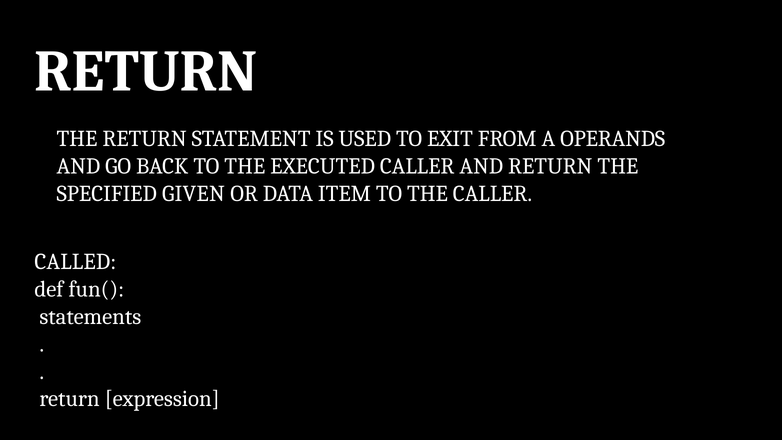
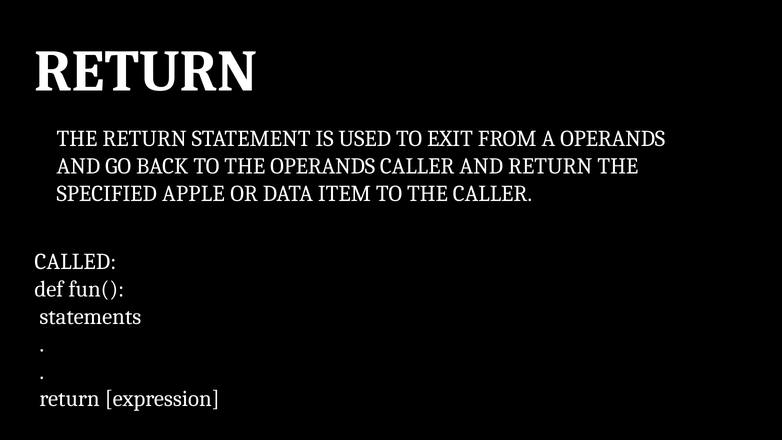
THE EXECUTED: EXECUTED -> OPERANDS (323, 166)
GIVEN: GIVEN -> APPLE (193, 193)
